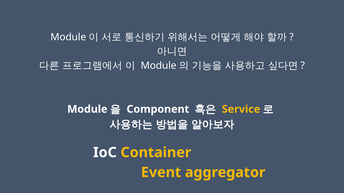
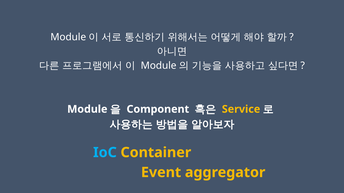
IoC colour: white -> light blue (105, 153)
